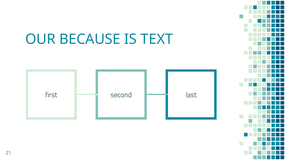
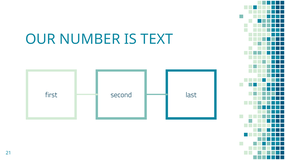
BECAUSE: BECAUSE -> NUMBER (90, 39)
